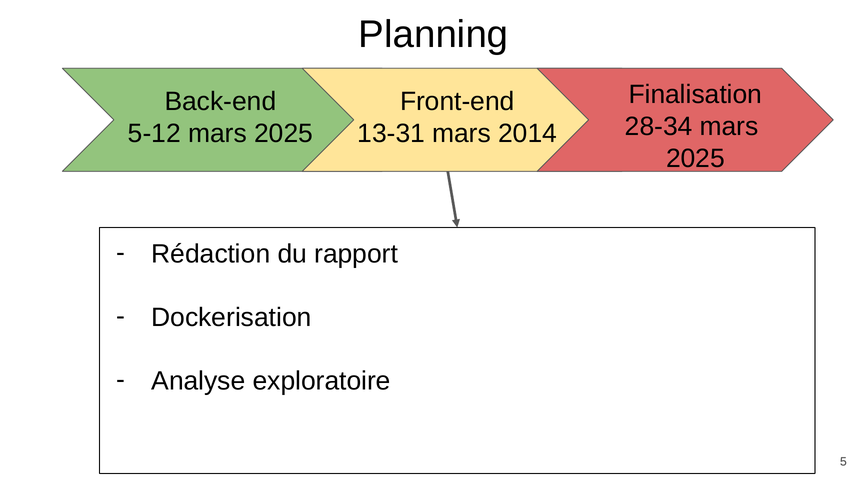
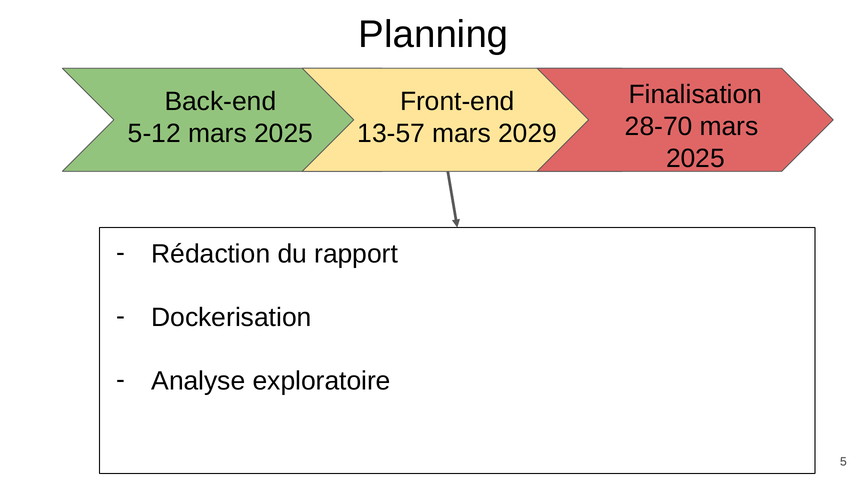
28-34: 28-34 -> 28-70 (659, 126)
13-31: 13-31 -> 13-57 (391, 133)
2014: 2014 -> 2029 (528, 133)
